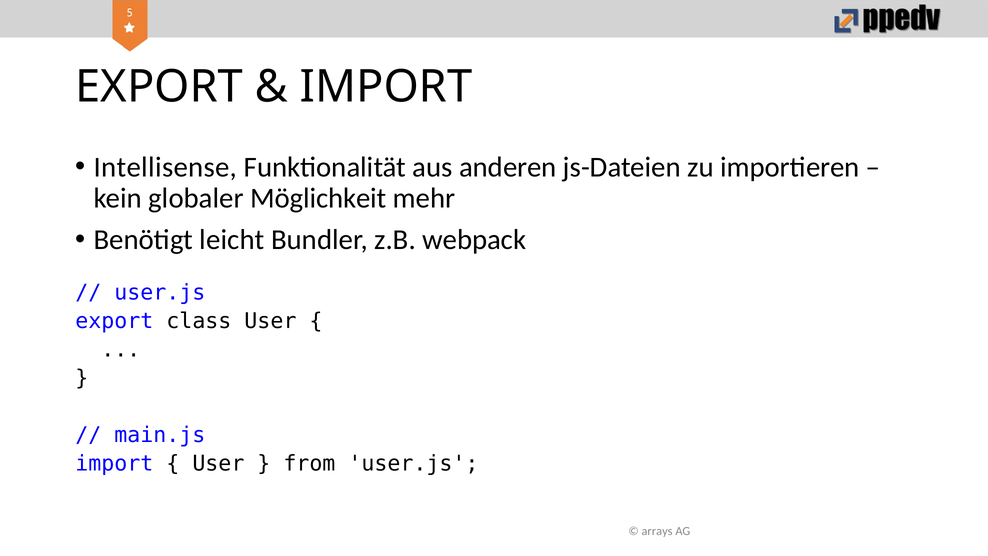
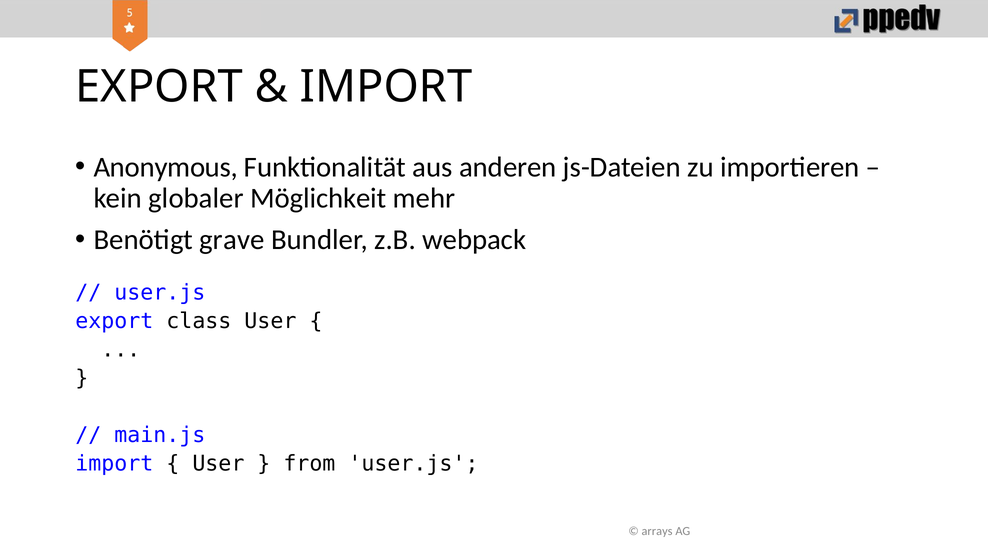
Intellisense: Intellisense -> Anonymous (166, 167)
leicht: leicht -> grave (232, 240)
